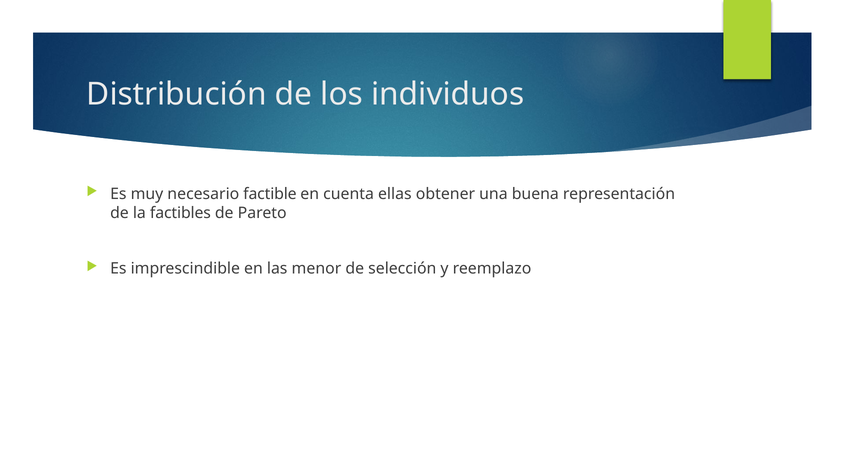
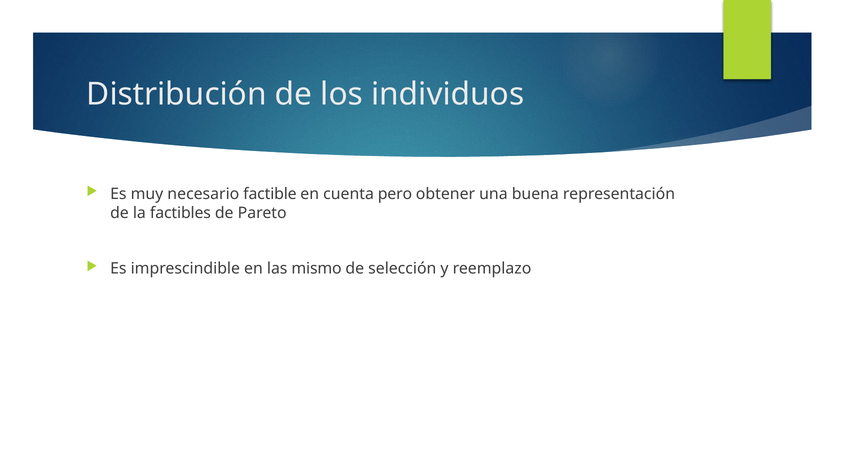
ellas: ellas -> pero (395, 194)
menor: menor -> mismo (317, 269)
